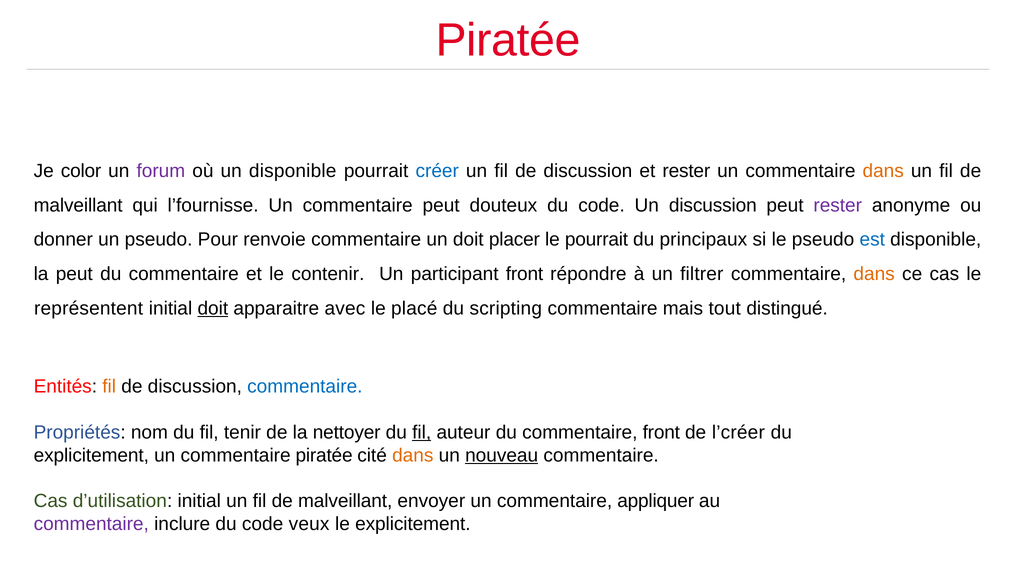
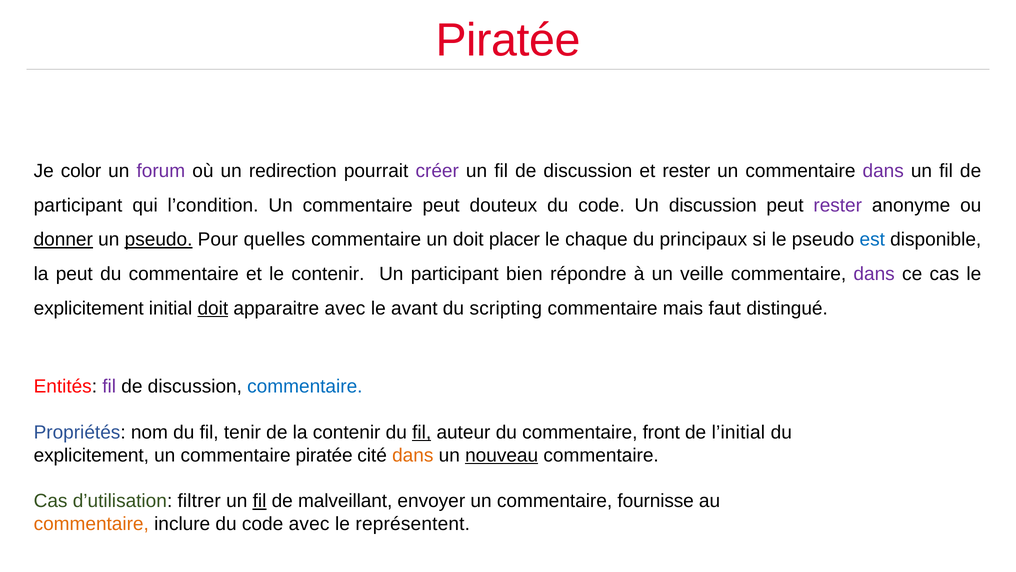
un disponible: disponible -> redirection (293, 171)
créer colour: blue -> purple (437, 171)
dans colour: orange -> purple (883, 171)
malveillant: malveillant -> participant (78, 205)
l’fournisse: l’fournisse -> l’condition (213, 205)
donner underline: none -> present (63, 239)
pseudo underline: none -> present (159, 239)
renvoie: renvoie -> quelles (274, 239)
le pourrait: pourrait -> chaque (596, 239)
participant front: front -> bien (524, 274)
filtrer: filtrer -> veille (702, 274)
dans colour: orange -> purple (874, 274)
représentent: représentent -> explicitement (89, 308)
placé: placé -> avant (414, 308)
tout: tout -> faut (725, 308)
fil colour: orange -> purple (109, 386)
la nettoyer: nettoyer -> contenir (347, 432)
l’créer: l’créer -> l’initial (738, 432)
d’utilisation initial: initial -> filtrer (199, 501)
fil underline: none -> present (259, 501)
appliquer: appliquer -> fournisse (656, 501)
commentaire colour: purple -> orange (91, 524)
code veux: veux -> avec (309, 524)
le explicitement: explicitement -> représentent (413, 524)
